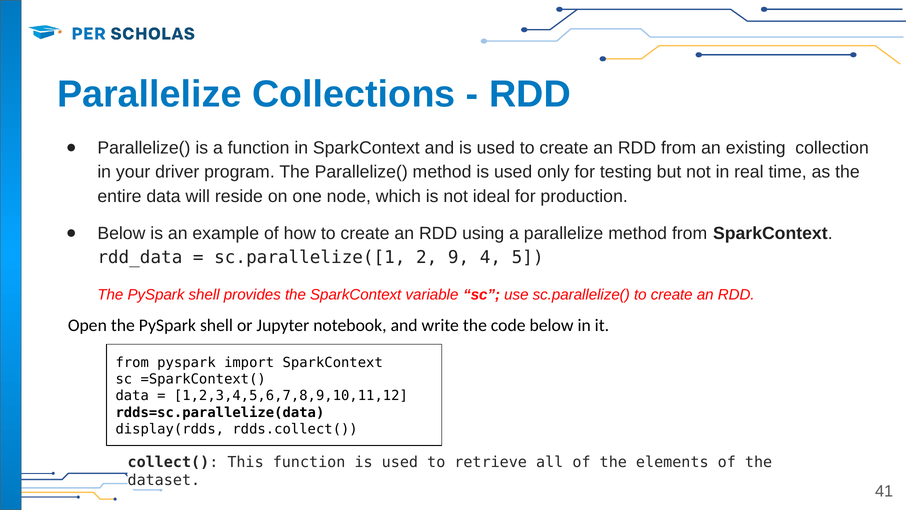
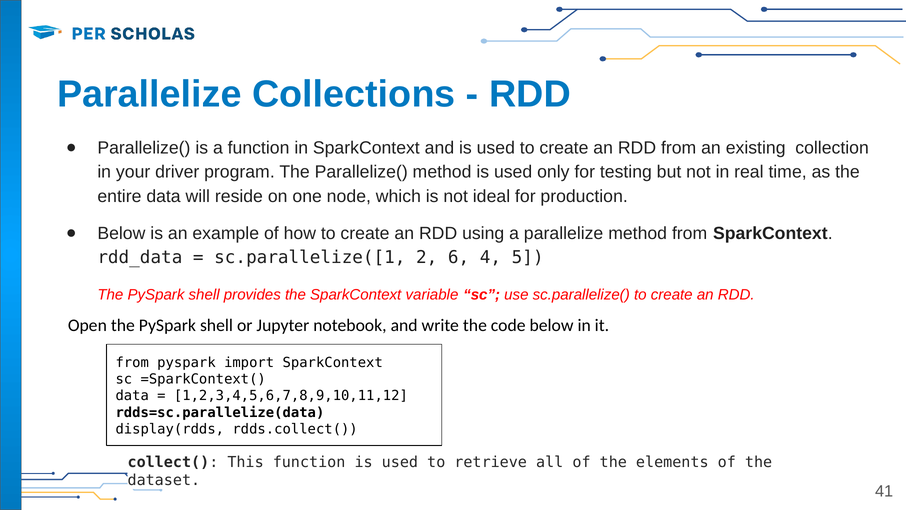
9: 9 -> 6 (459, 257)
